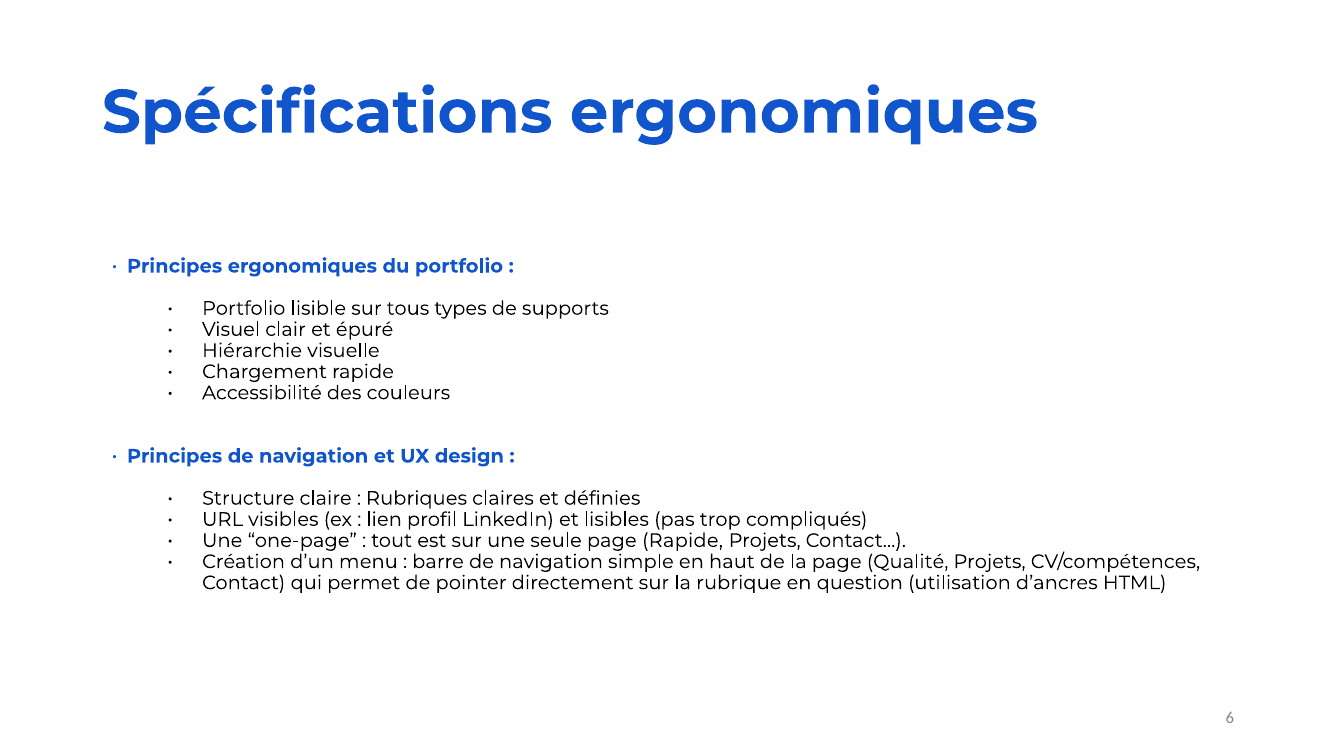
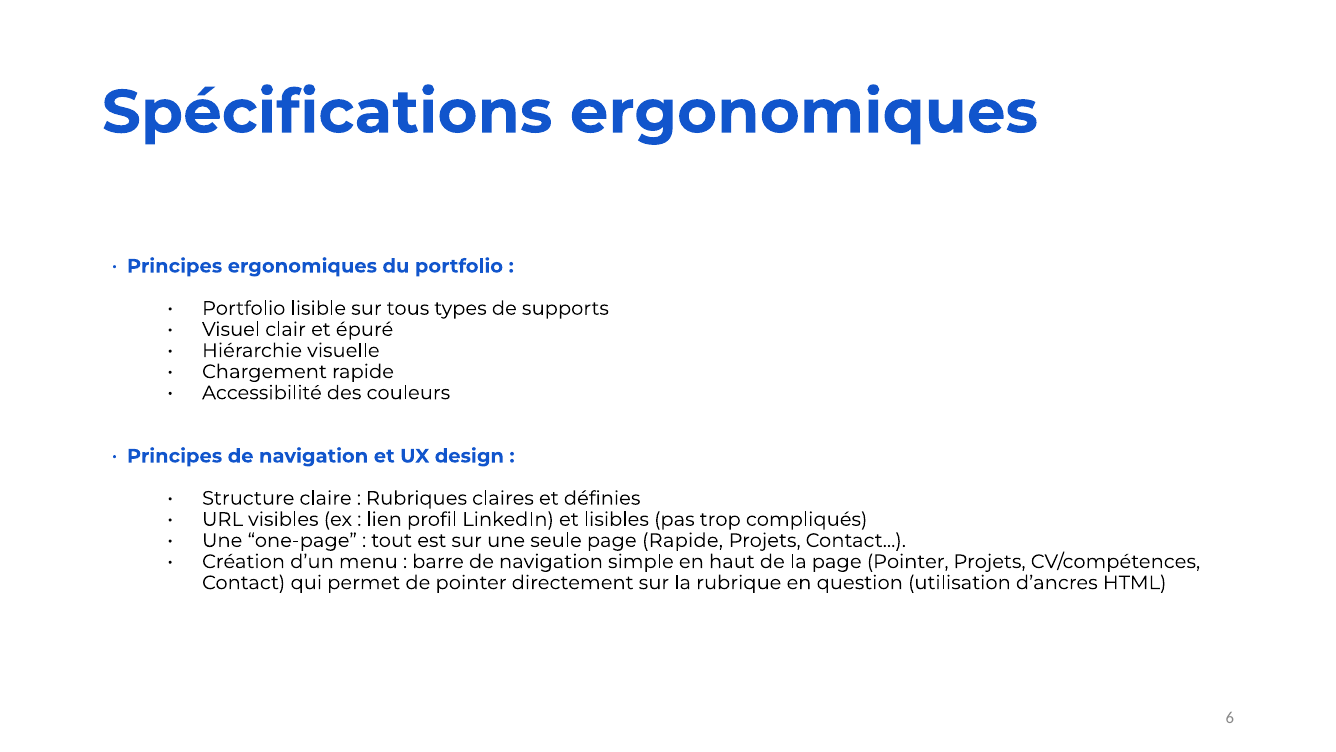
page Qualité: Qualité -> Pointer (908, 561)
